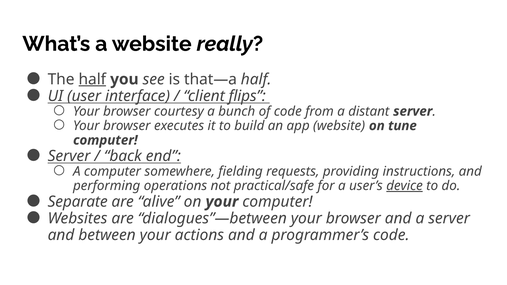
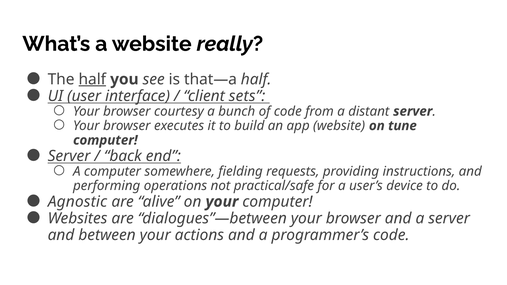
flips: flips -> sets (247, 96)
device underline: present -> none (405, 186)
Separate: Separate -> Agnostic (77, 202)
